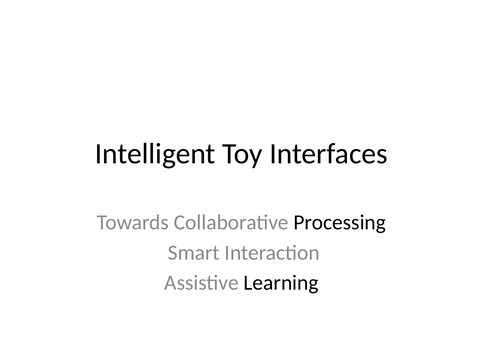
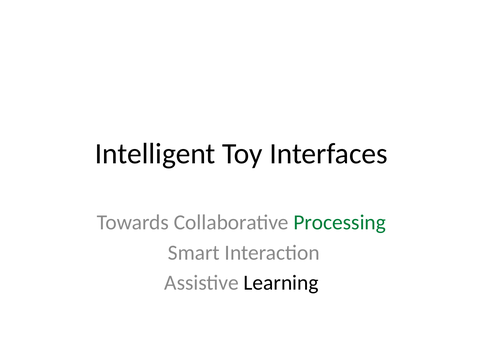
Processing colour: black -> green (340, 222)
